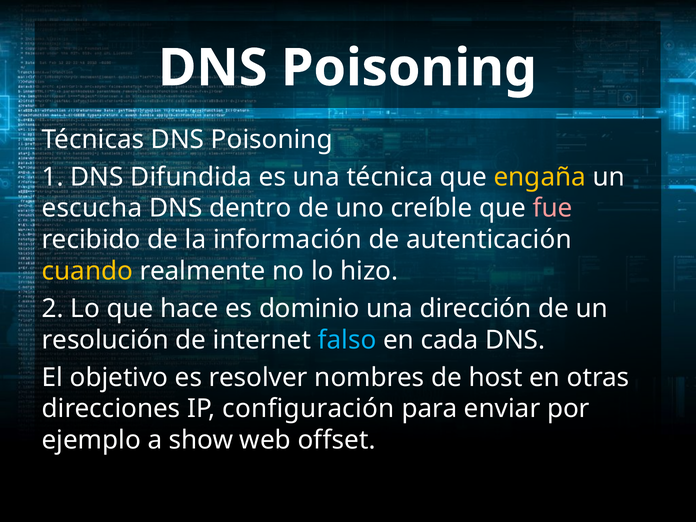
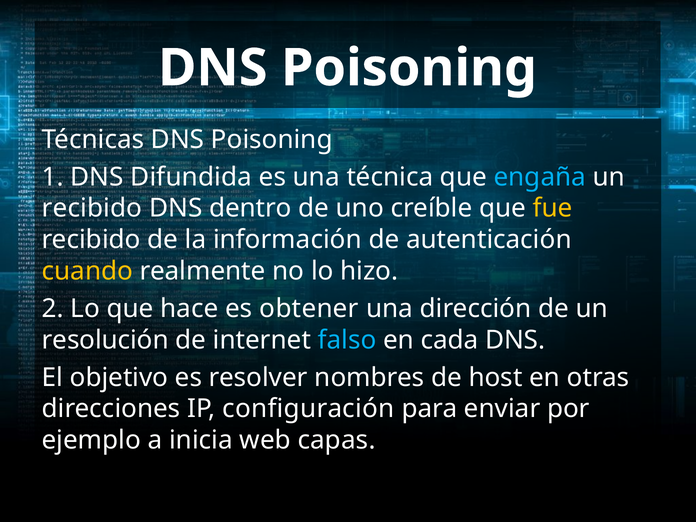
engaña colour: yellow -> light blue (540, 177)
escucha: escucha -> recibido (92, 208)
fue colour: pink -> yellow (553, 208)
dominio: dominio -> obtener (309, 309)
show: show -> inicia (201, 440)
offset: offset -> capas (337, 440)
